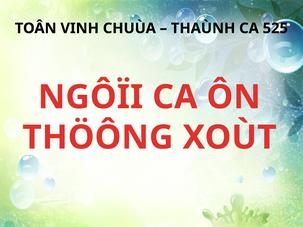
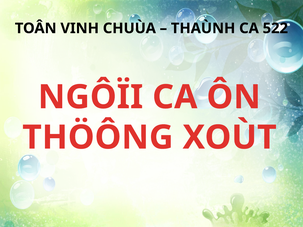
525: 525 -> 522 (275, 28)
